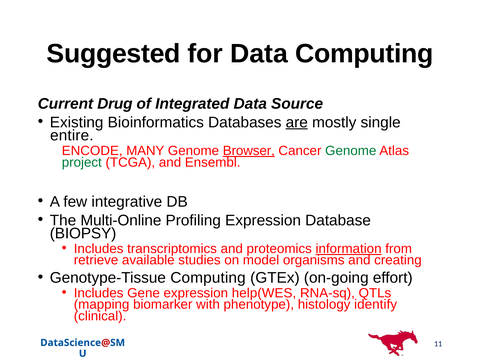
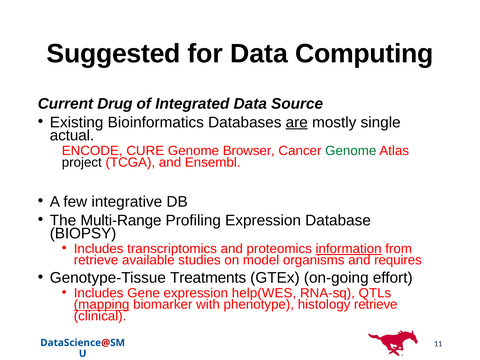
entire: entire -> actual (72, 136)
MANY: MANY -> CURE (145, 151)
Browser underline: present -> none (249, 151)
project colour: green -> black (82, 162)
Multi-Online: Multi-Online -> Multi-Range (121, 220)
creating: creating -> requires (398, 260)
Genotype-Tissue Computing: Computing -> Treatments (208, 278)
mapping underline: none -> present (102, 305)
histology identify: identify -> retrieve (376, 305)
